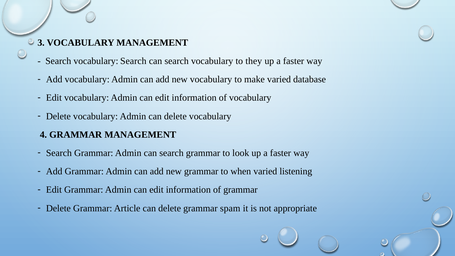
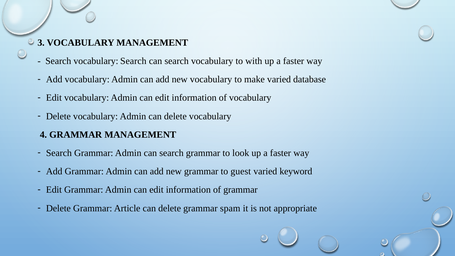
they: they -> with (254, 61)
when: when -> guest (241, 171)
listening: listening -> keyword (296, 171)
